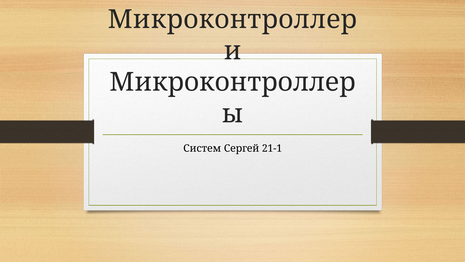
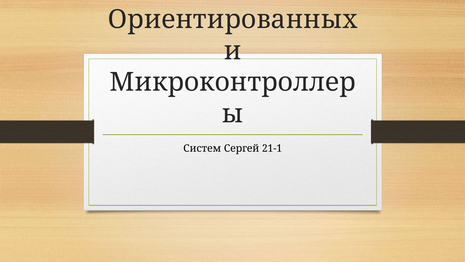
Микроконтроллер: Микроконтроллер -> Ориентированных (233, 19)
